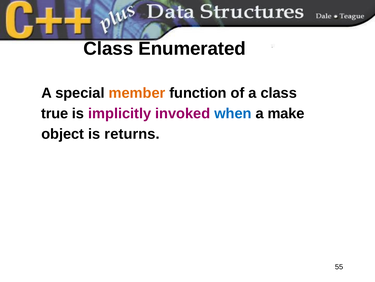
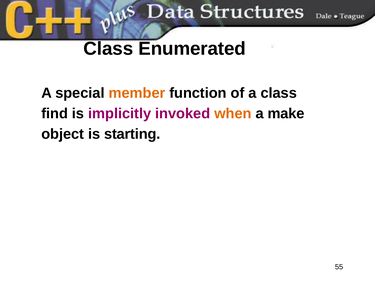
true: true -> find (55, 113)
when colour: blue -> orange (233, 113)
returns: returns -> starting (132, 134)
